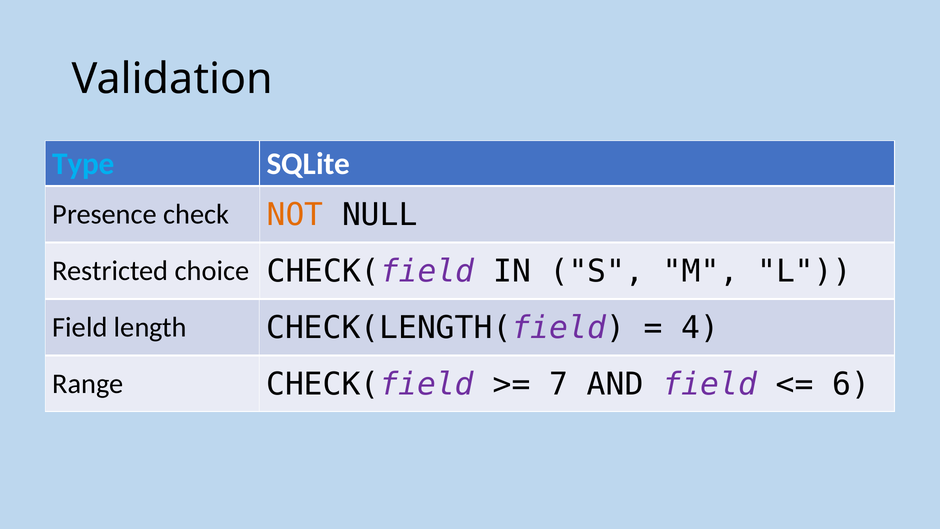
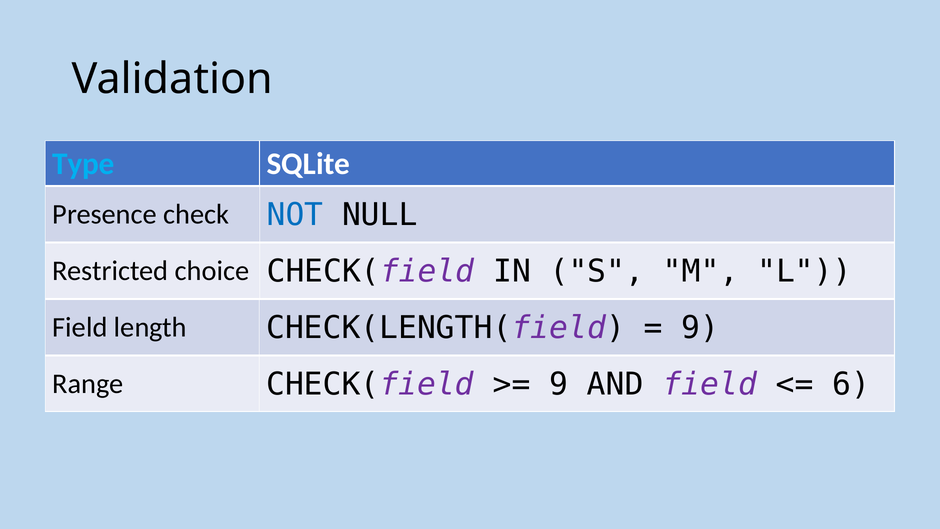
NOT colour: orange -> blue (295, 215)
4: 4 -> 9 (700, 328)
7: 7 -> 9 (559, 384)
